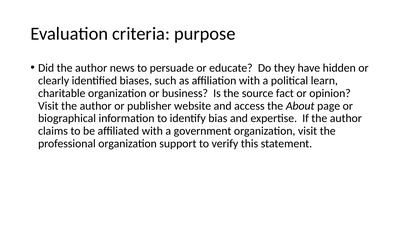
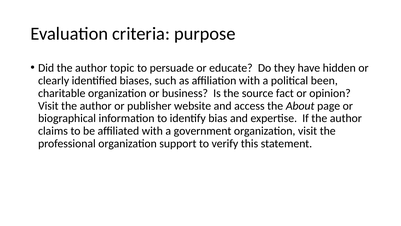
news: news -> topic (122, 68)
learn: learn -> been (324, 80)
